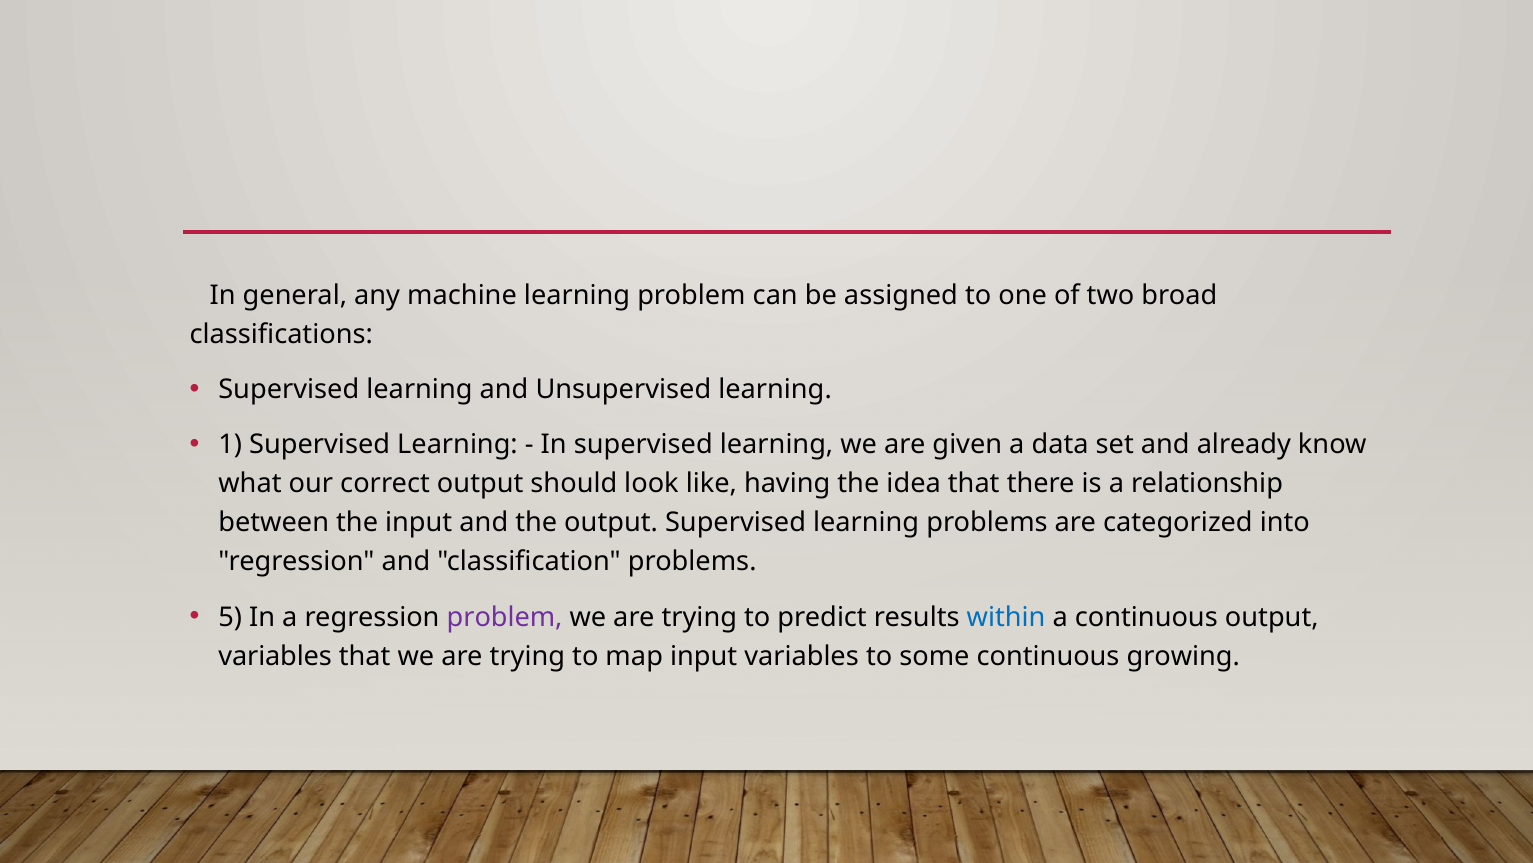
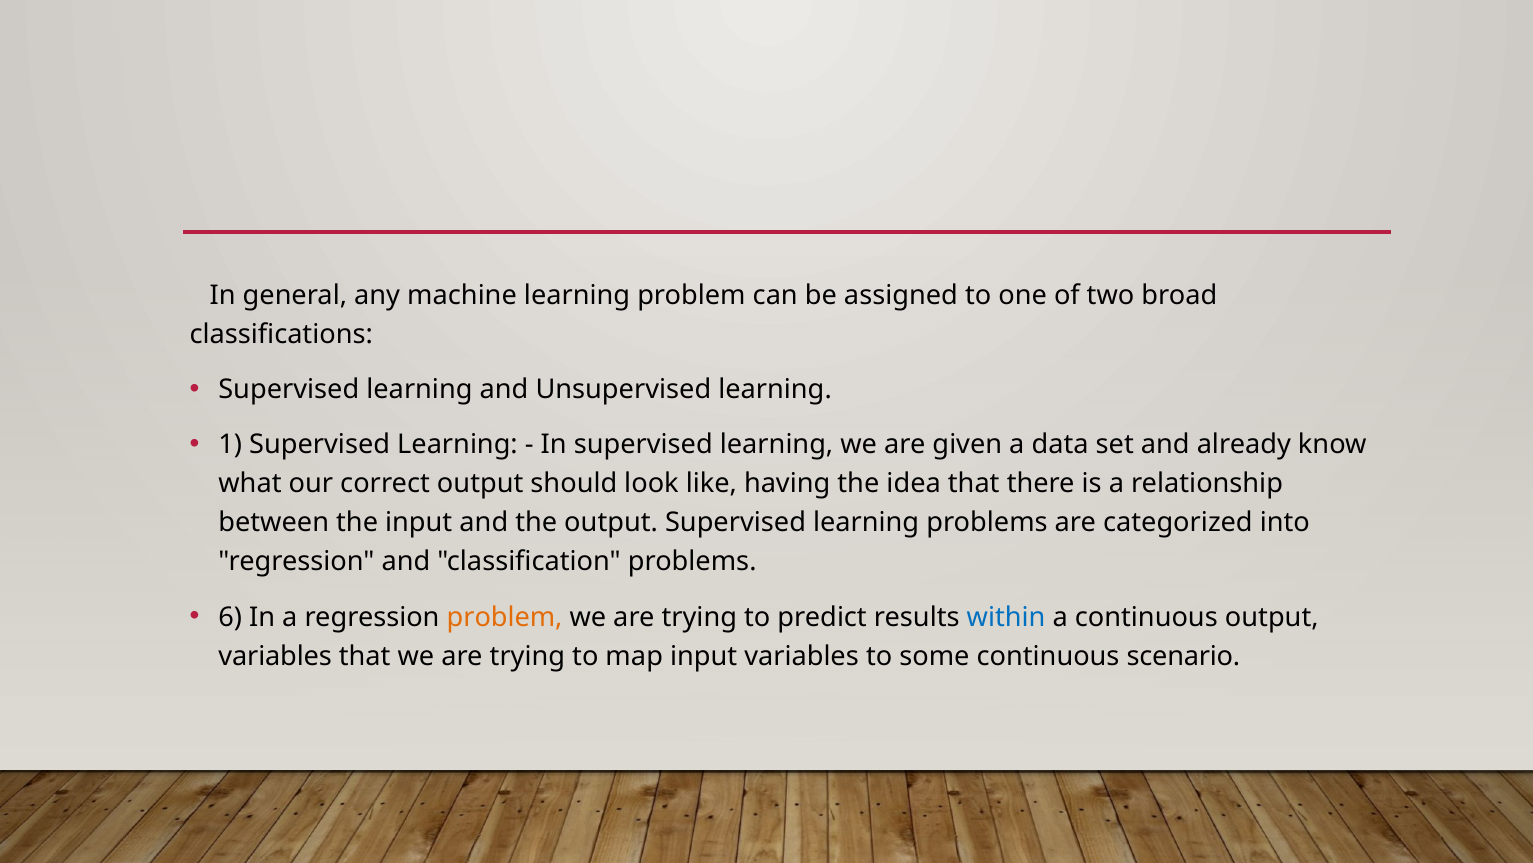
5: 5 -> 6 (230, 617)
problem colour: purple -> orange (505, 617)
growing: growing -> scenario (1183, 656)
